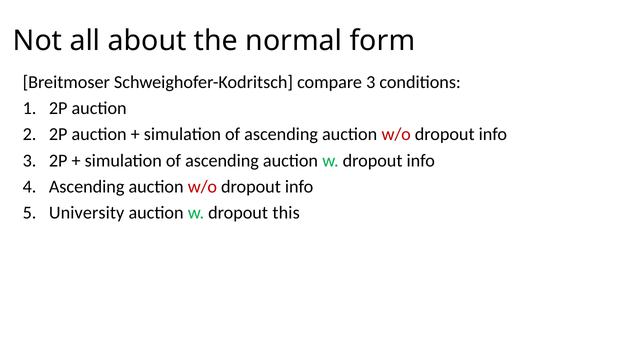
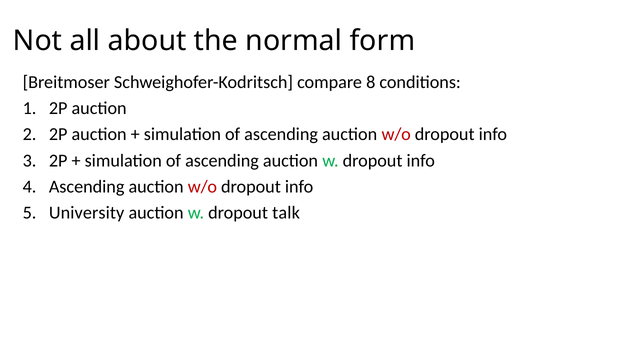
compare 3: 3 -> 8 (371, 82)
this: this -> talk (286, 213)
